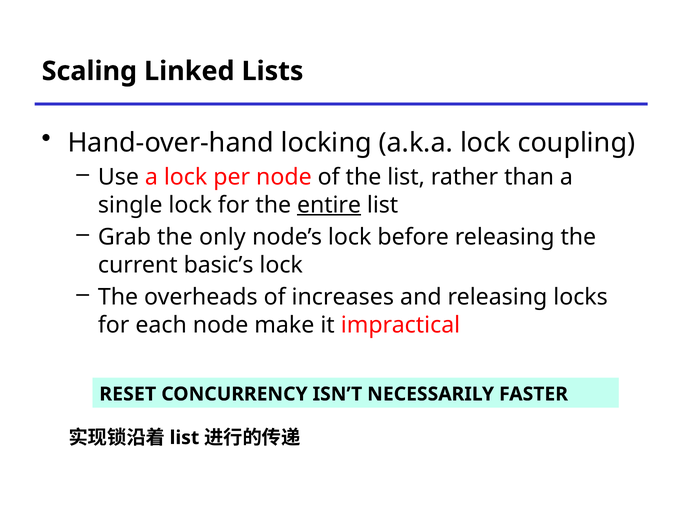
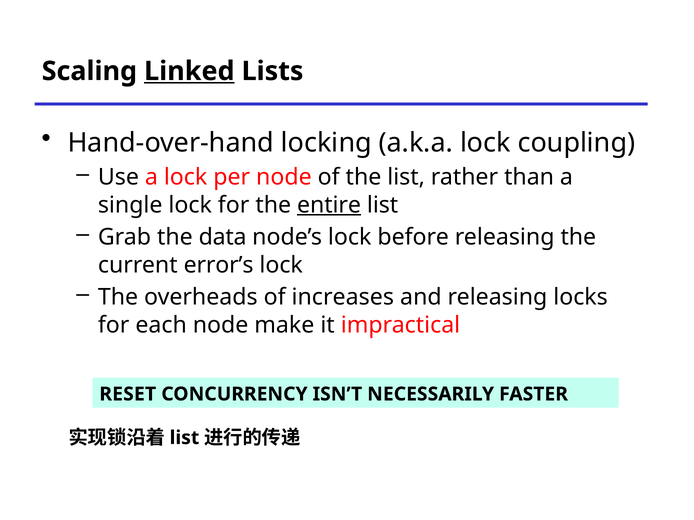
Linked underline: none -> present (189, 71)
only: only -> data (223, 237)
basic’s: basic’s -> error’s (219, 265)
